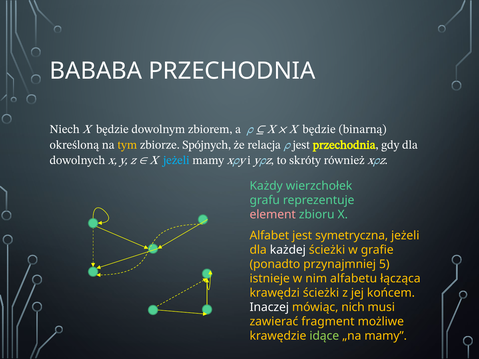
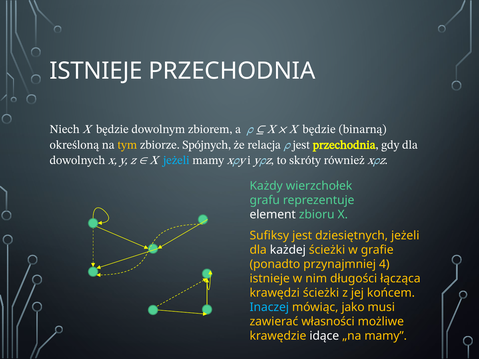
BABABA: BABABA -> ISTNIEJE (96, 71)
element colour: pink -> white (273, 215)
Alfabet: Alfabet -> Sufiksy (269, 236)
symetryczna: symetryczna -> dziesiętnych (352, 236)
5: 5 -> 4 (384, 264)
alfabetu: alfabetu -> długości (354, 279)
Inaczej colour: white -> light blue (269, 307)
nich: nich -> jako (353, 307)
fragment: fragment -> własności (328, 322)
idące colour: light green -> white (324, 336)
